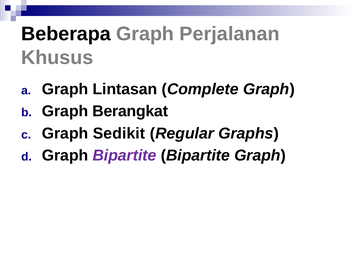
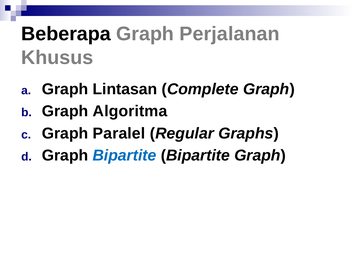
Berangkat: Berangkat -> Algoritma (130, 111)
Sedikit: Sedikit -> Paralel (119, 133)
Bipartite colour: purple -> blue (125, 155)
